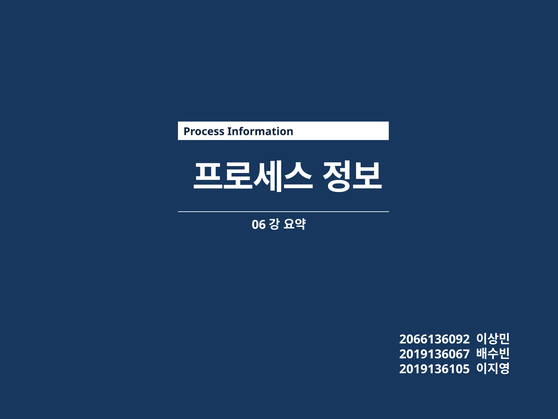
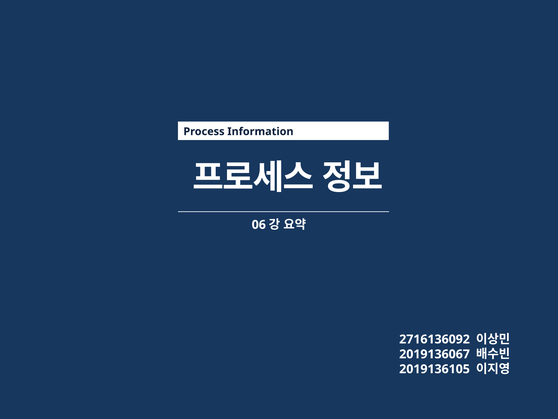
2066136092: 2066136092 -> 2716136092 (435, 339)
